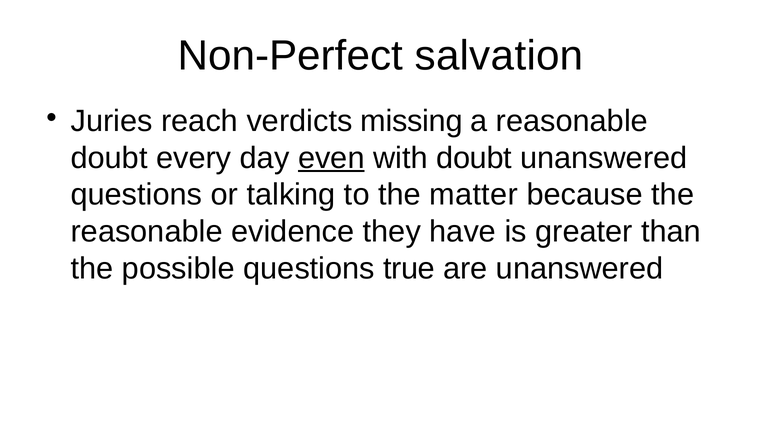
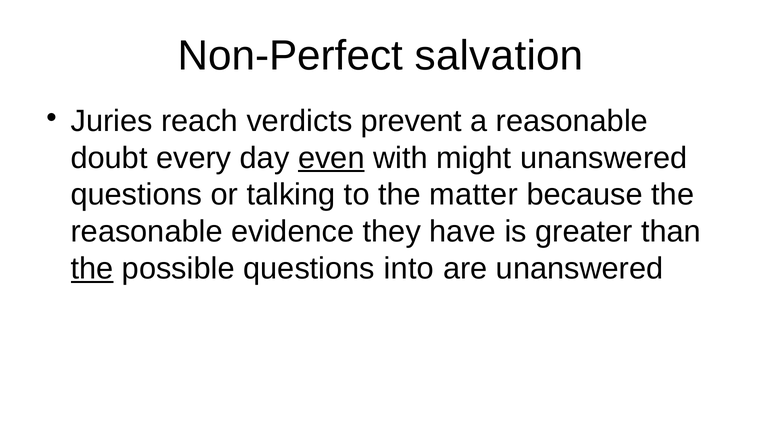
missing: missing -> prevent (411, 121)
with doubt: doubt -> might (474, 158)
the underline: none -> present (92, 268)
true: true -> into (409, 268)
